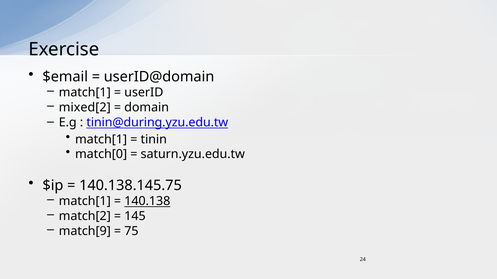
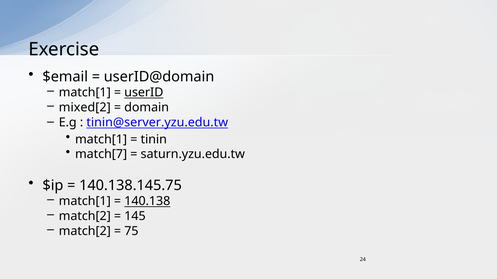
userID underline: none -> present (144, 93)
tinin@during.yzu.edu.tw: tinin@during.yzu.edu.tw -> tinin@server.yzu.edu.tw (157, 123)
match[0: match[0 -> match[7 (101, 154)
match[9: match[9 -> match[2 (85, 231)
